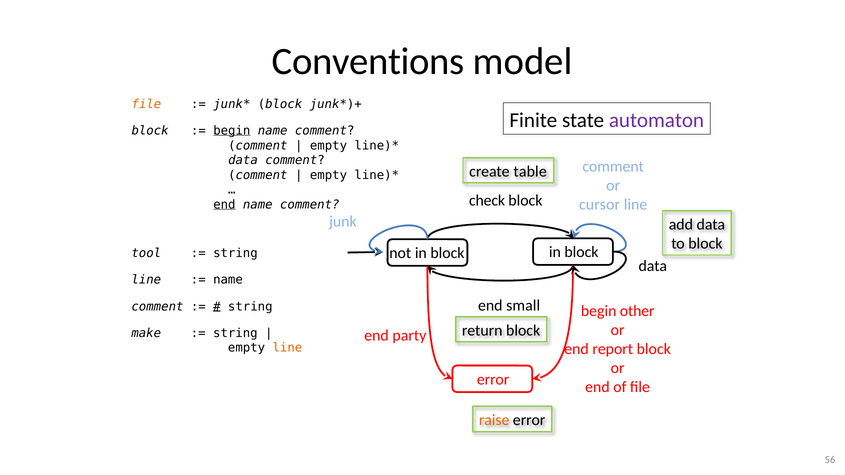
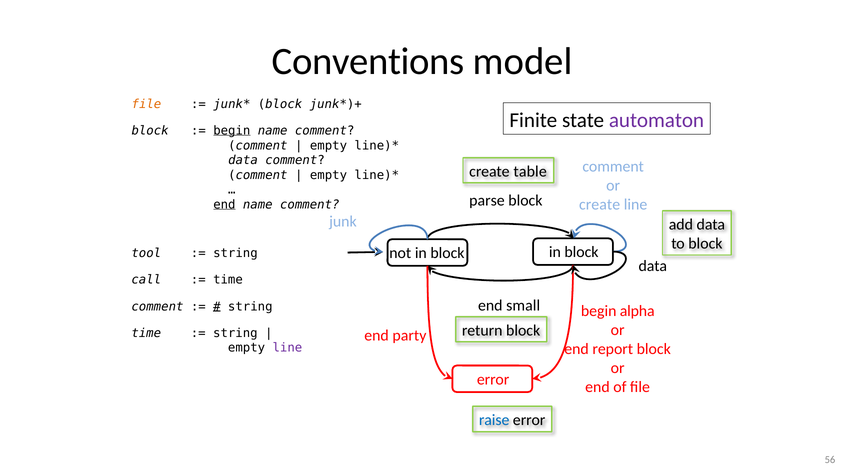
check: check -> parse (487, 201)
cursor: cursor -> create (600, 205)
line: line -> call (146, 280)
name: name -> time (228, 280)
other: other -> alpha (637, 311)
make: make -> time (146, 333)
line colour: orange -> purple (287, 348)
raise colour: orange -> blue (494, 420)
